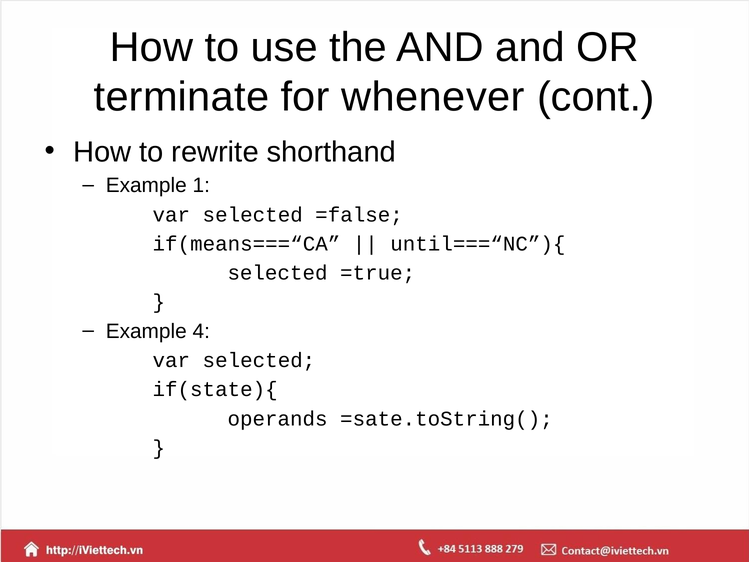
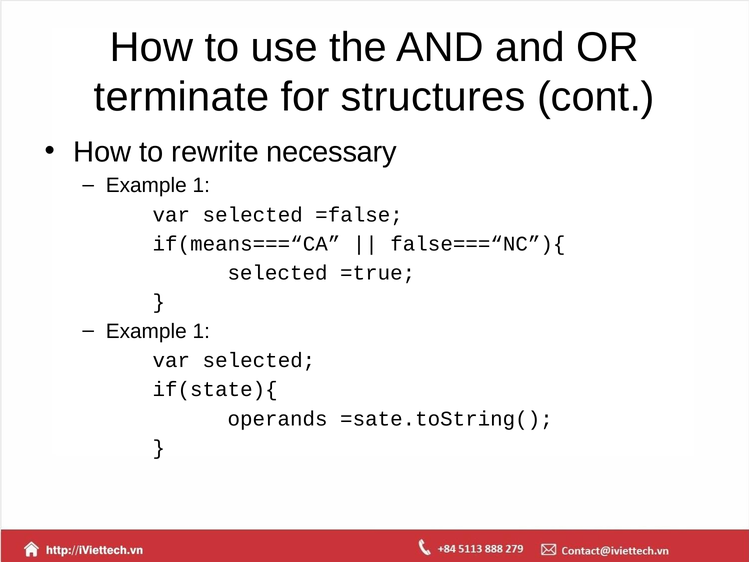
whenever: whenever -> structures (433, 97)
shorthand: shorthand -> necessary (331, 152)
until===“NC”){: until===“NC”){ -> false===“NC”){ (478, 244)
4: 4 -> 1 (201, 331)
